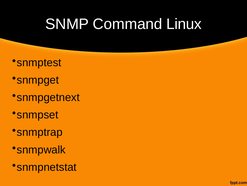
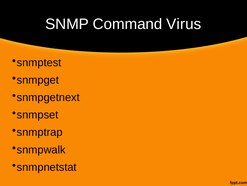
Linux: Linux -> Virus (184, 24)
